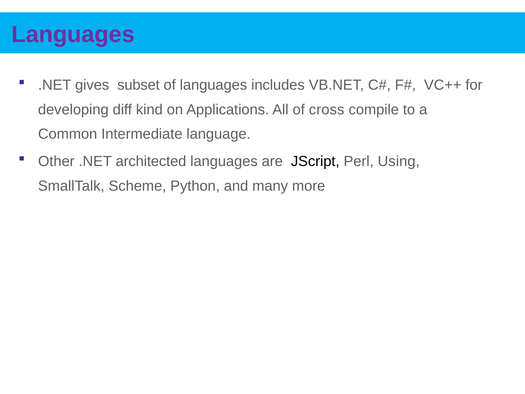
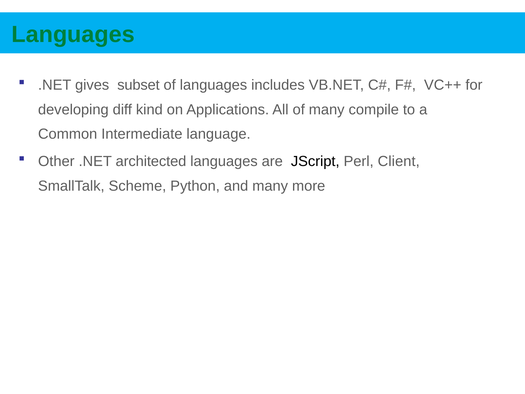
Languages colour: purple -> green (73, 34)
of cross: cross -> many (327, 110)
Using: Using -> Client (399, 161)
